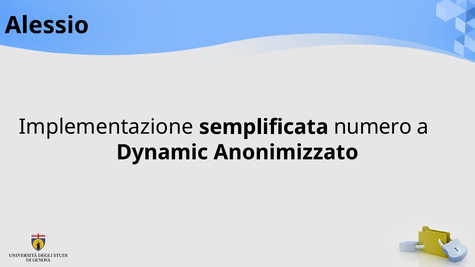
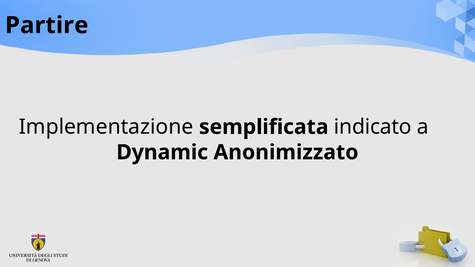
Alessio: Alessio -> Partire (47, 25)
numero: numero -> indicato (373, 127)
